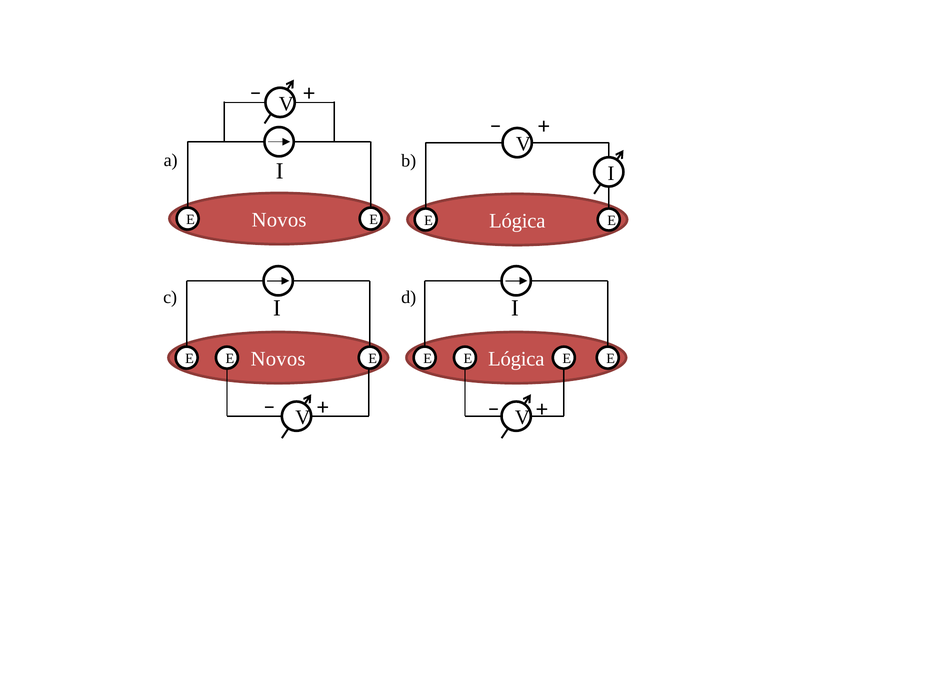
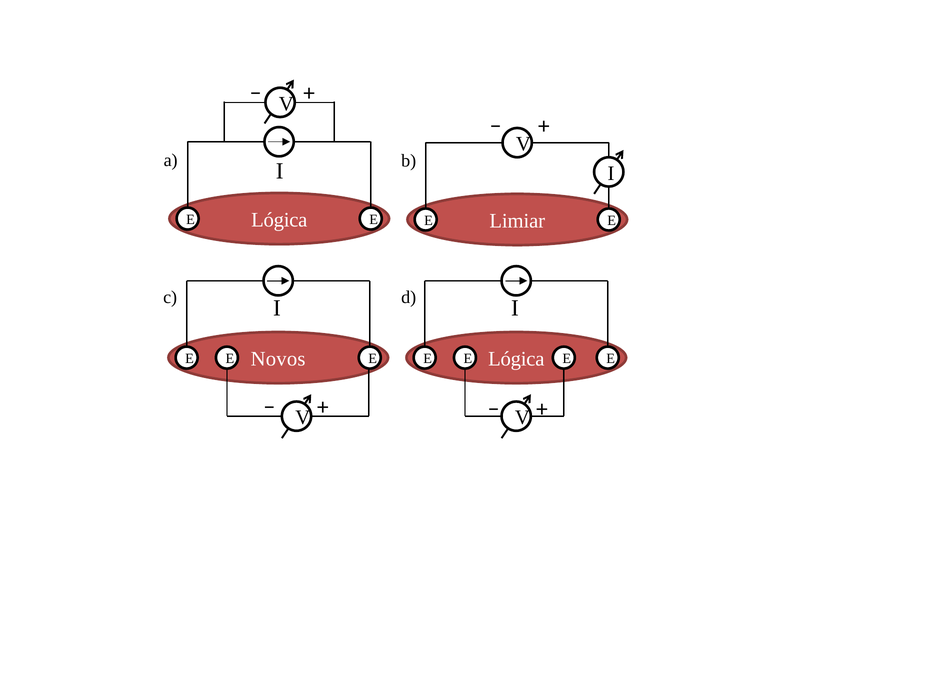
Novos: Novos -> Lógica (279, 220)
Lógica: Lógica -> Limiar (517, 221)
